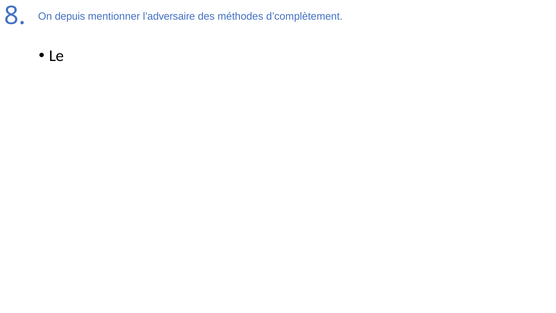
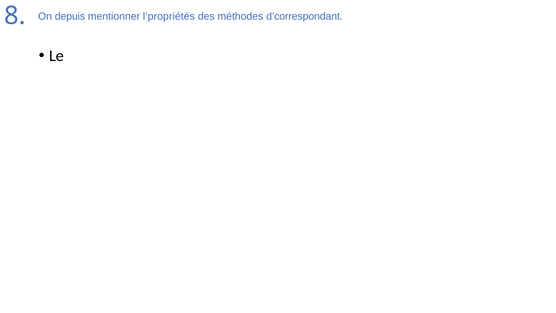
l’adversaire: l’adversaire -> l’propriétés (169, 16)
d’complètement: d’complètement -> d’correspondant (304, 16)
